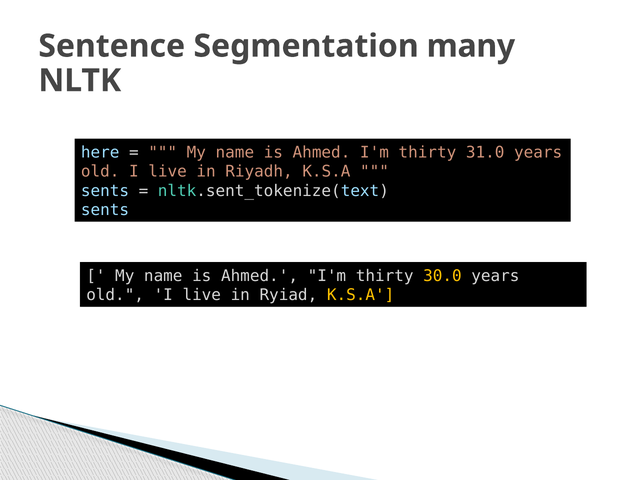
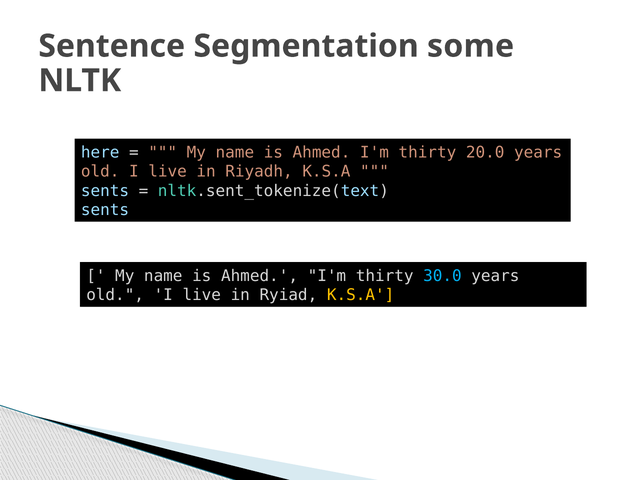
many: many -> some (471, 46)
31.0: 31.0 -> 20.0 (485, 153)
30.0 colour: yellow -> light blue (442, 276)
